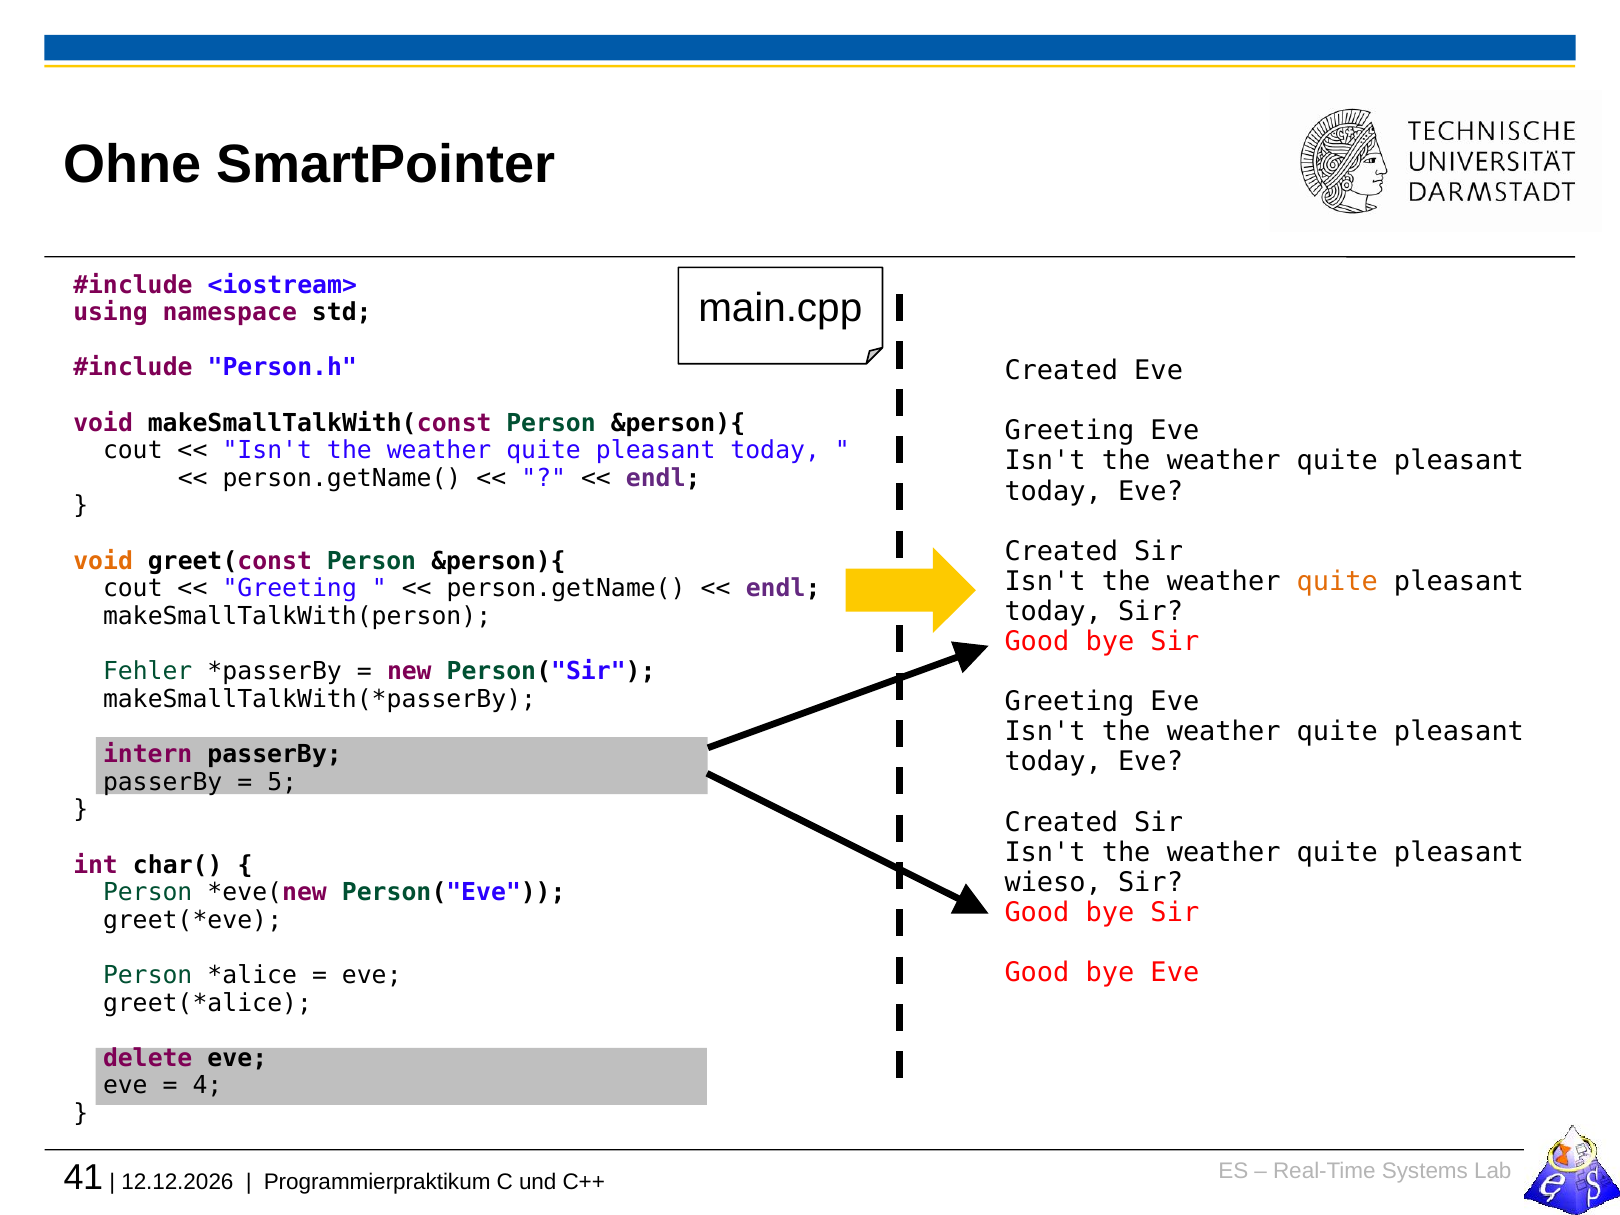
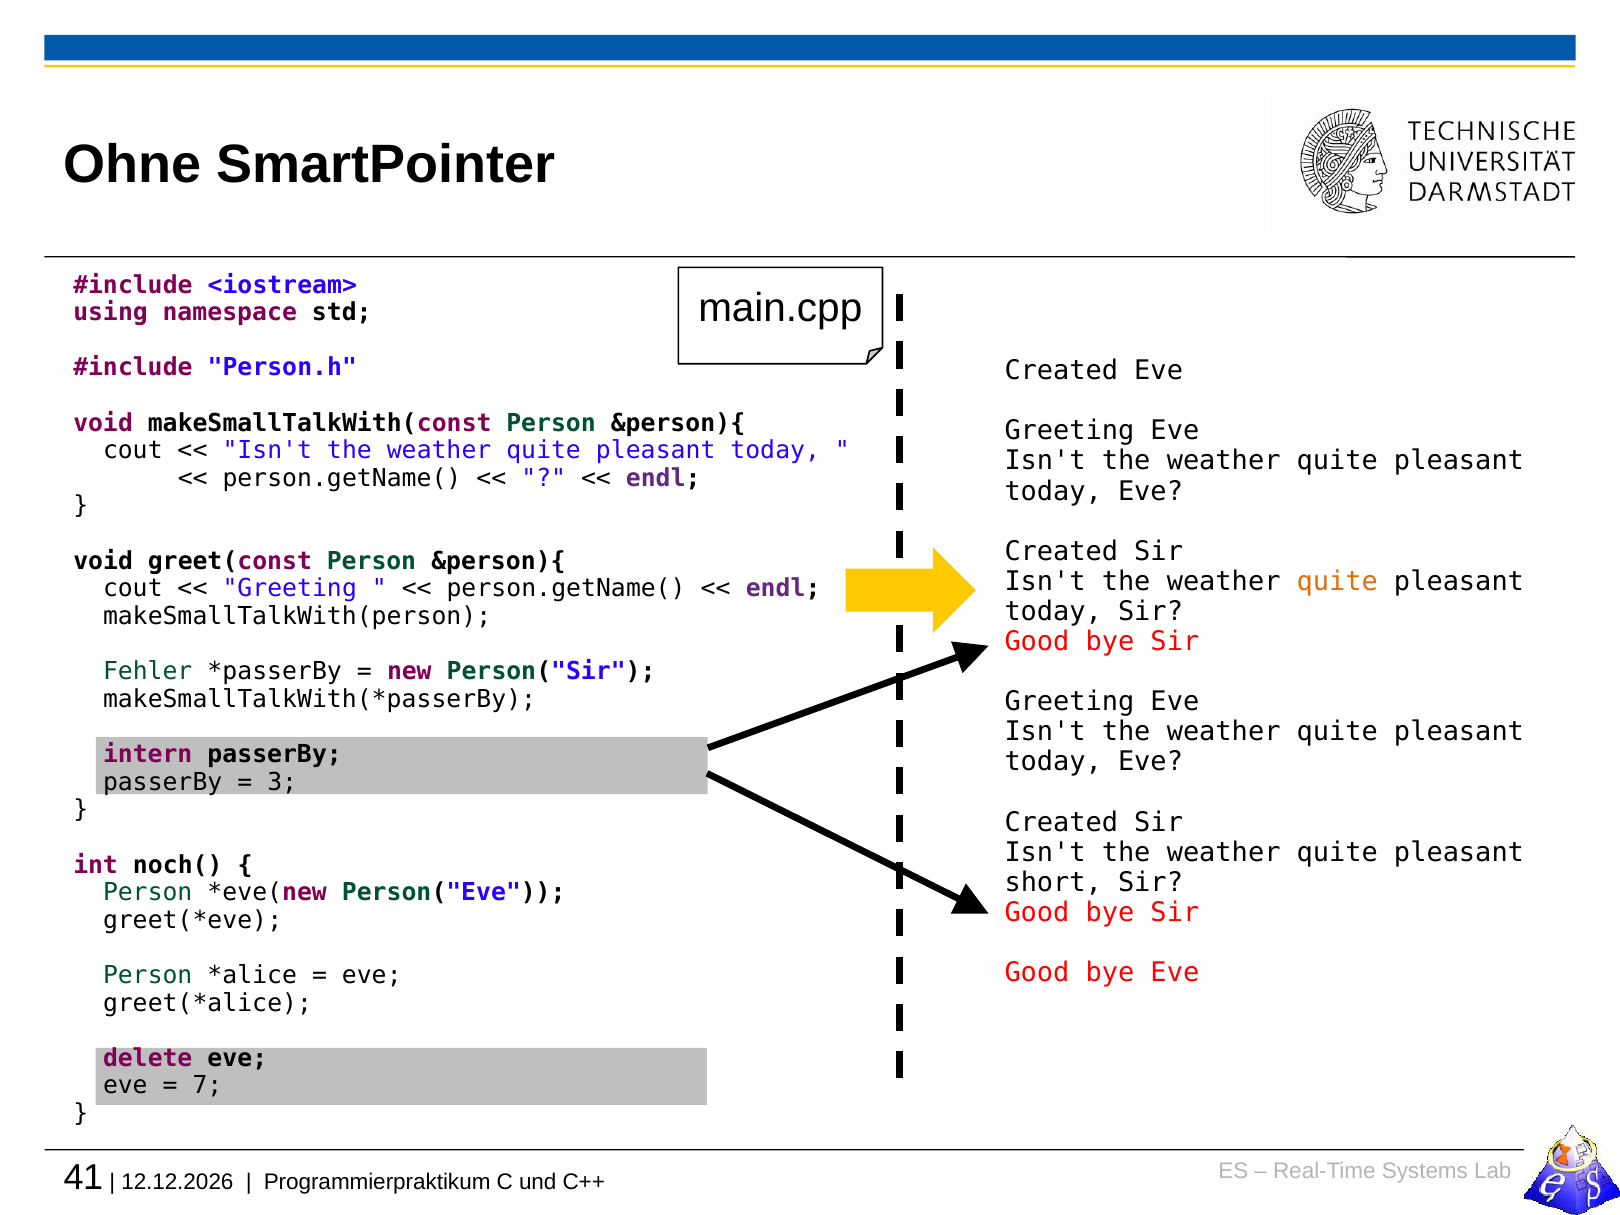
void colour: orange -> black (103, 561)
5: 5 -> 3 (282, 782)
char(: char( -> noch( (178, 865)
wieso: wieso -> short (1053, 882)
4: 4 -> 7 (207, 1086)
